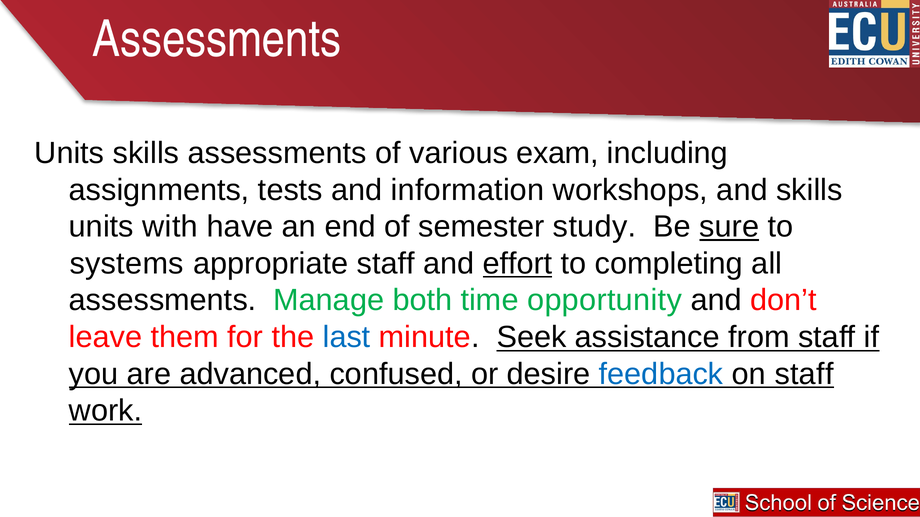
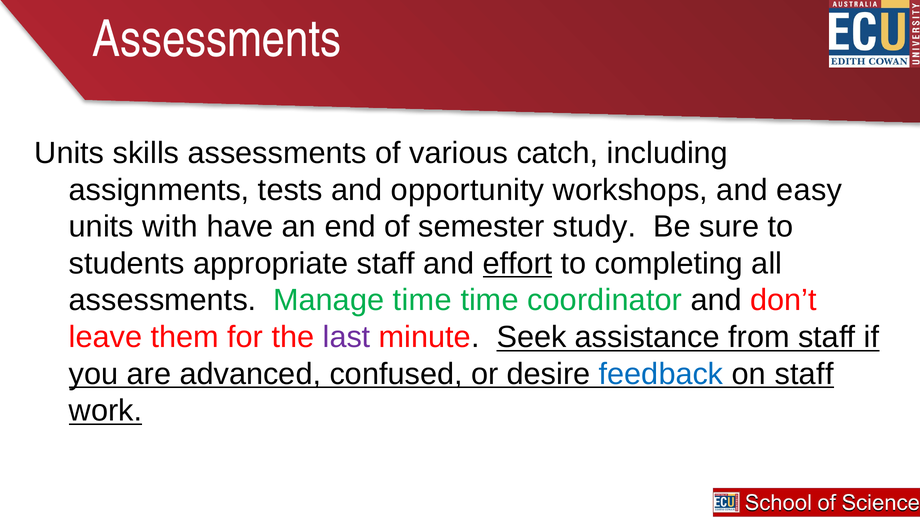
exam: exam -> catch (557, 153)
information: information -> opportunity (468, 190)
and skills: skills -> easy (809, 190)
sure underline: present -> none (729, 227)
systems: systems -> students (127, 264)
Manage both: both -> time (422, 301)
opportunity: opportunity -> coordinator (605, 301)
last colour: blue -> purple (347, 337)
